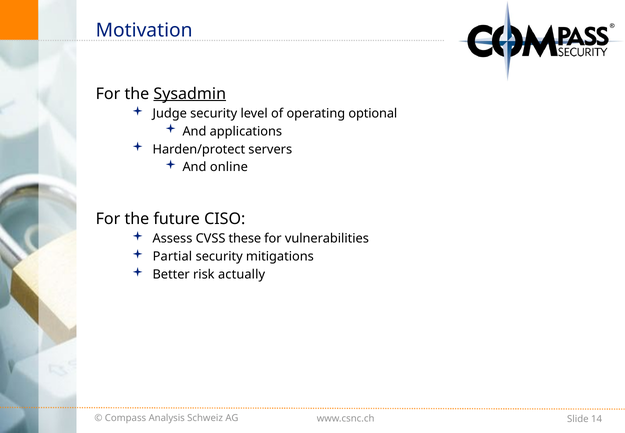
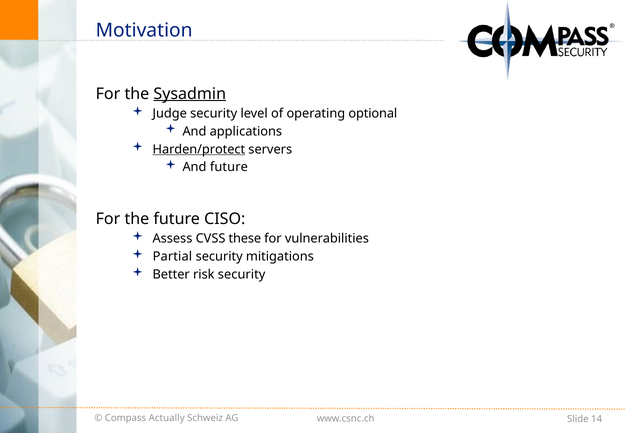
Harden/protect underline: none -> present (199, 149)
And online: online -> future (229, 167)
risk actually: actually -> security (242, 274)
Analysis: Analysis -> Actually (167, 418)
